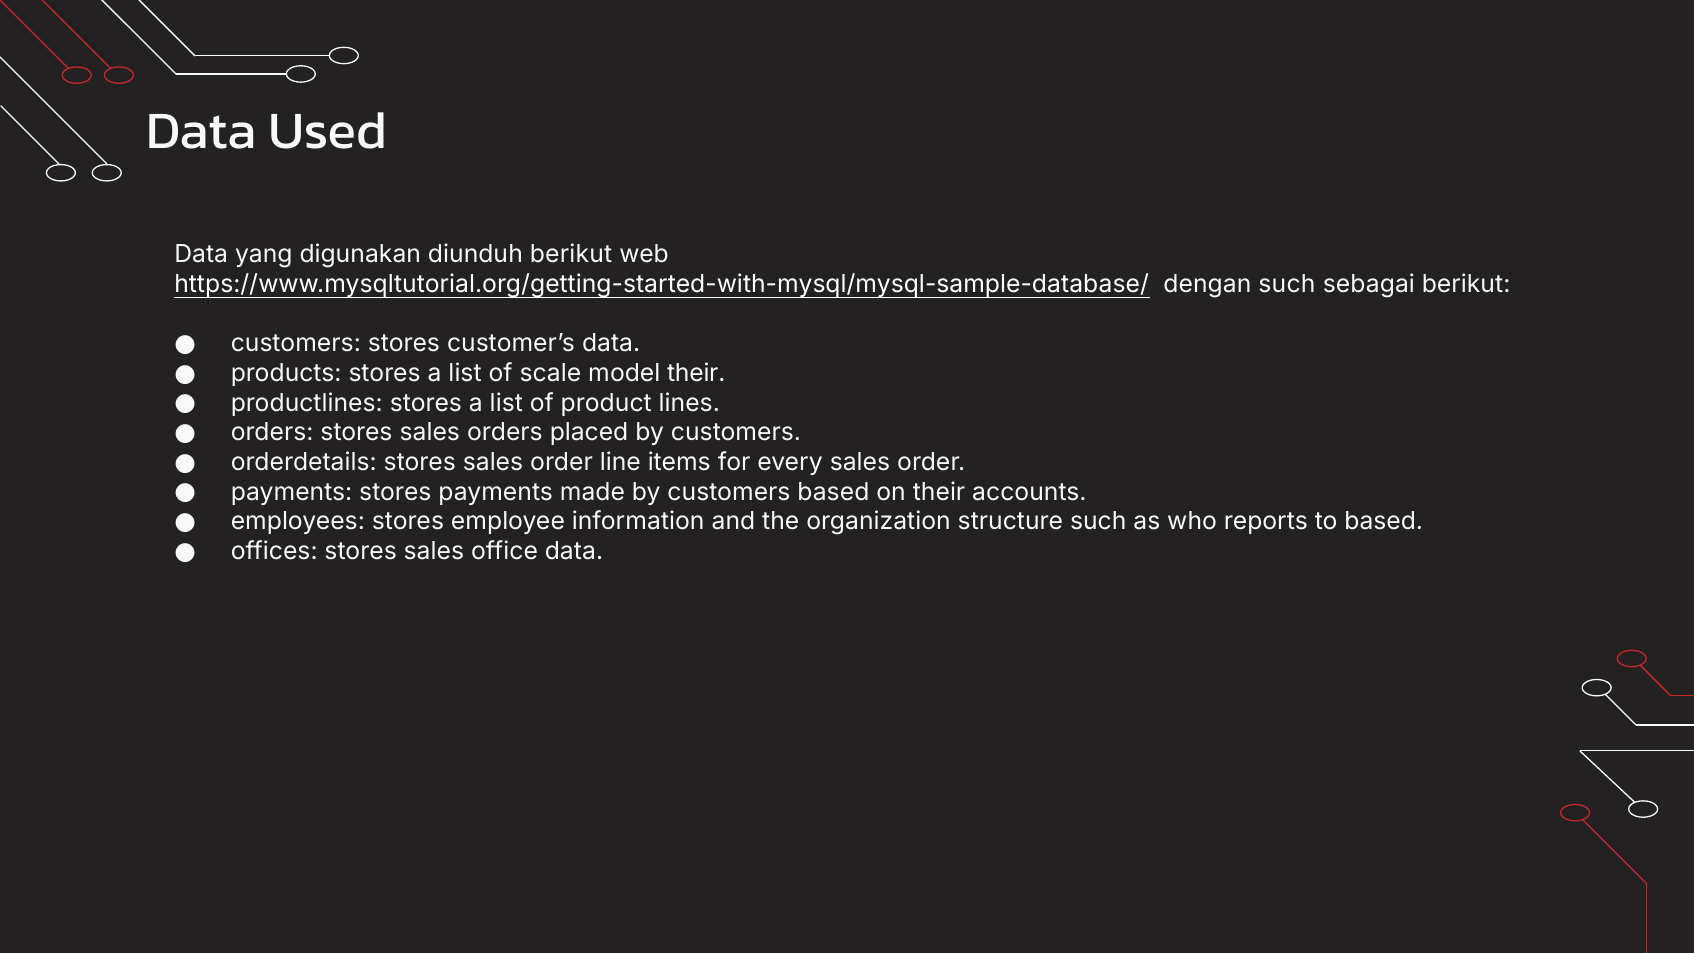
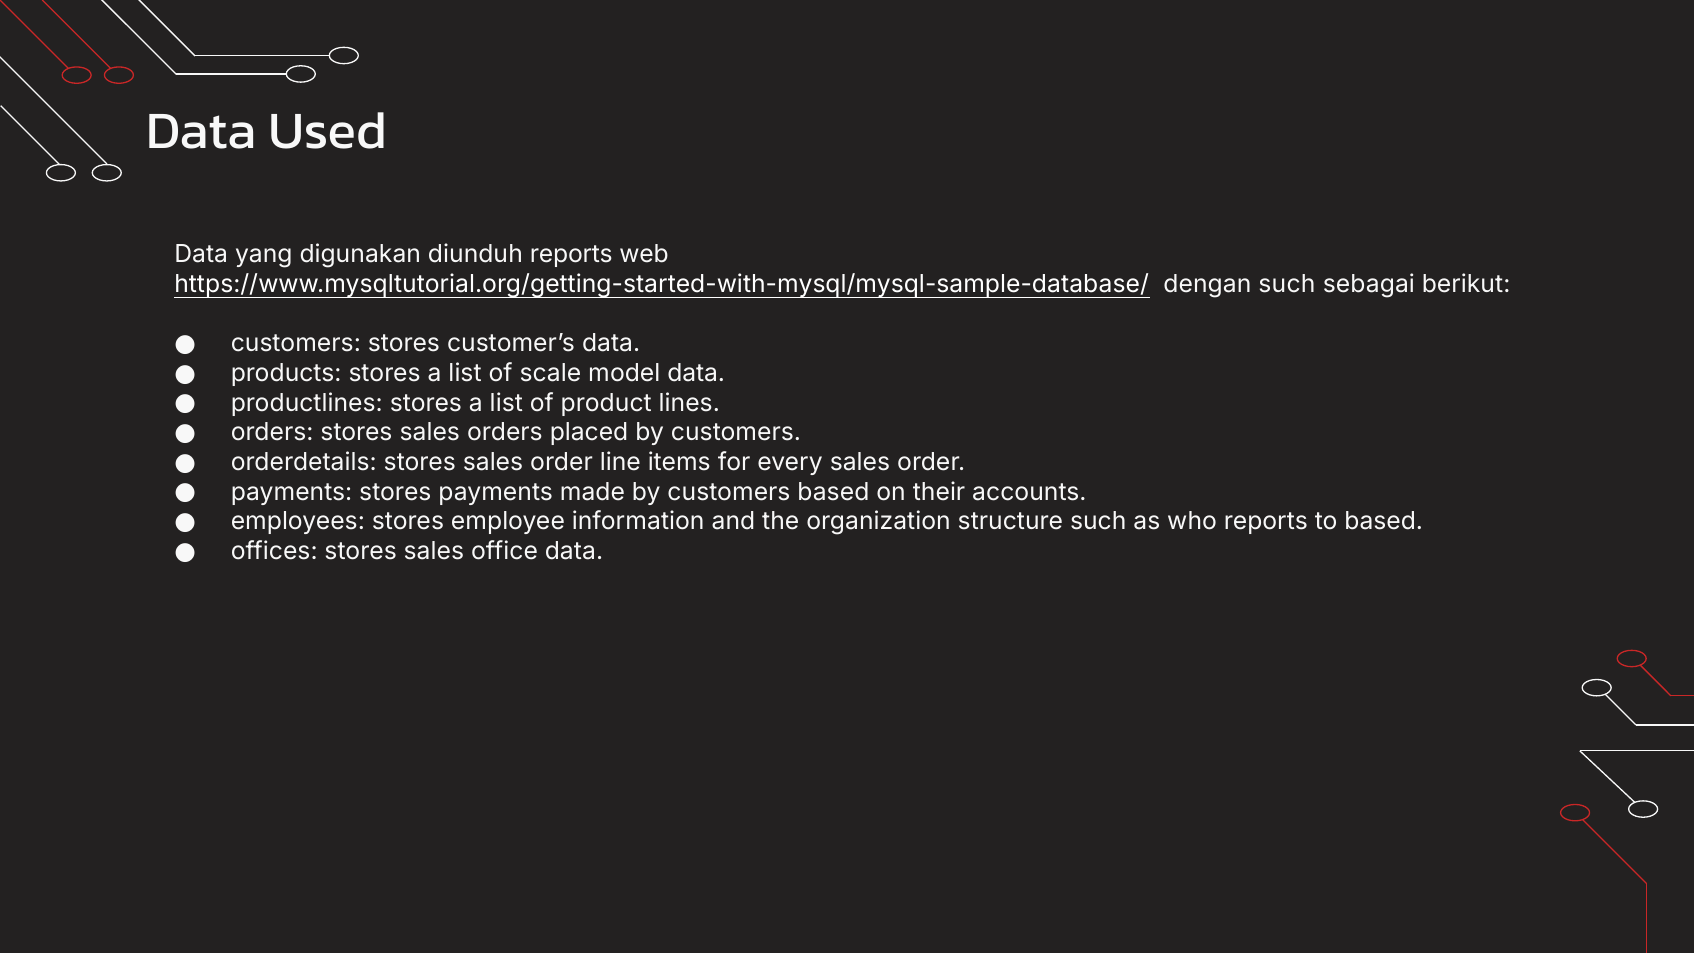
diunduh berikut: berikut -> reports (571, 254)
model their: their -> data (696, 373)
